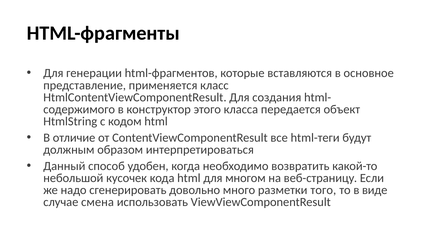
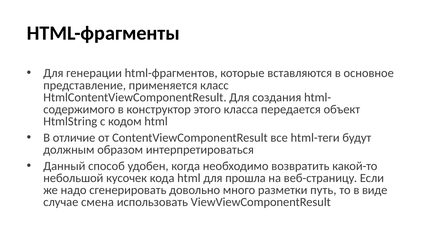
многом: многом -> прошла (245, 178)
того: того -> путь (323, 190)
